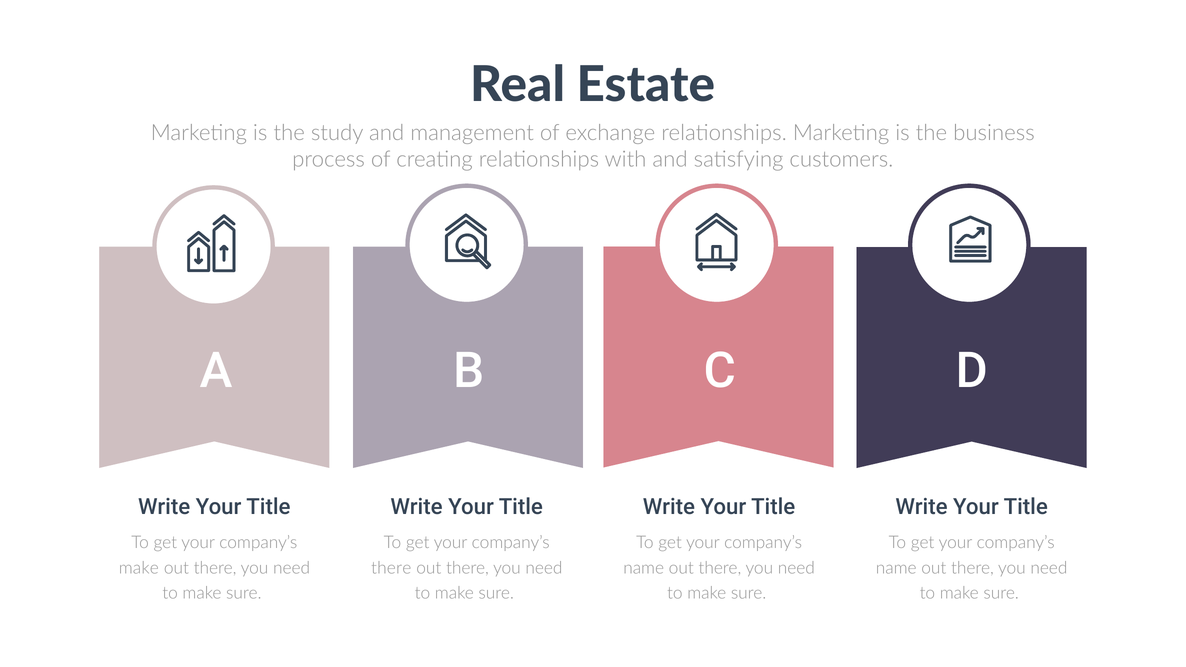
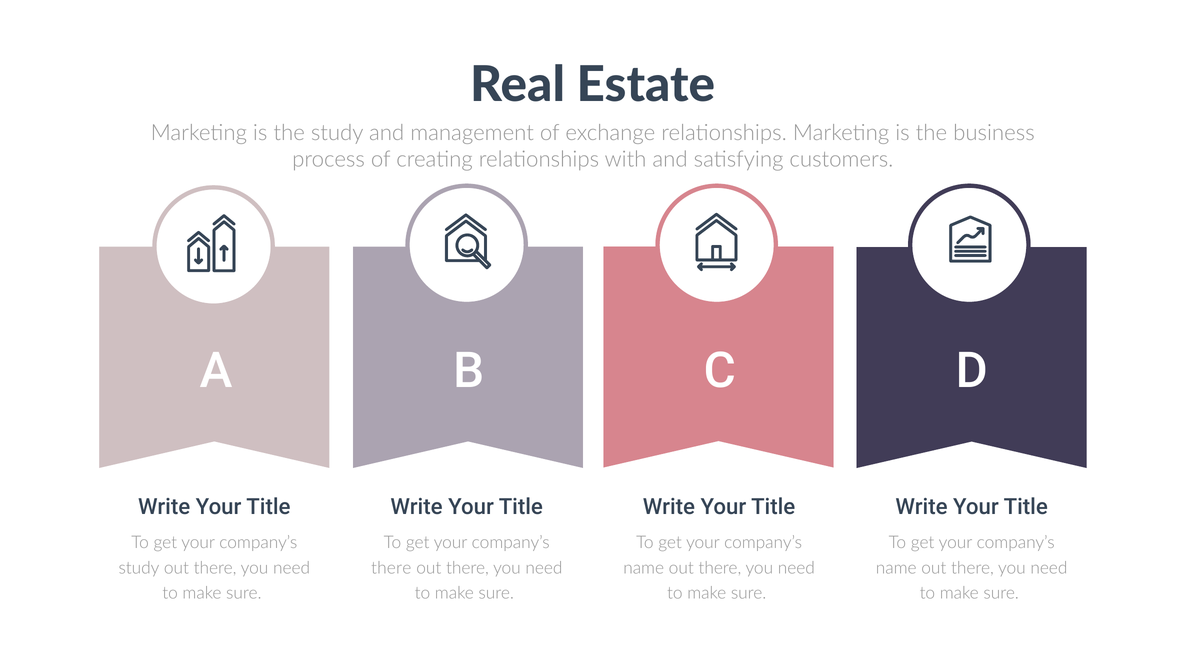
make: make -> study (139, 568)
